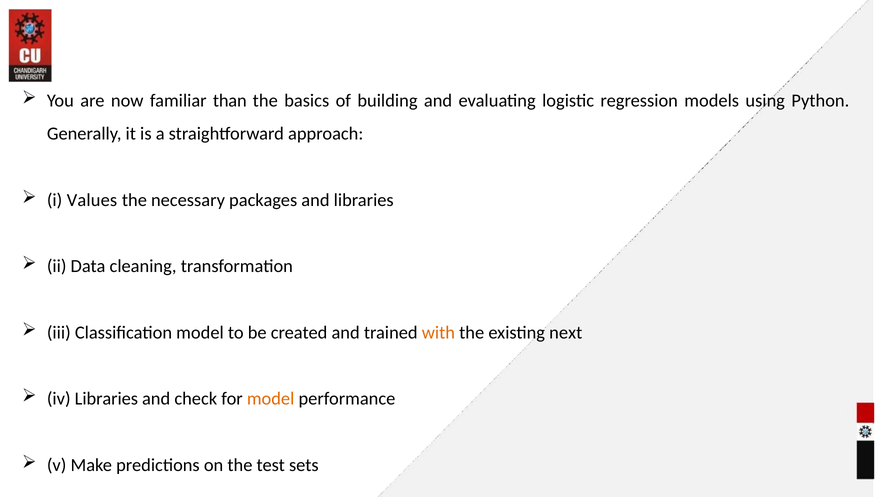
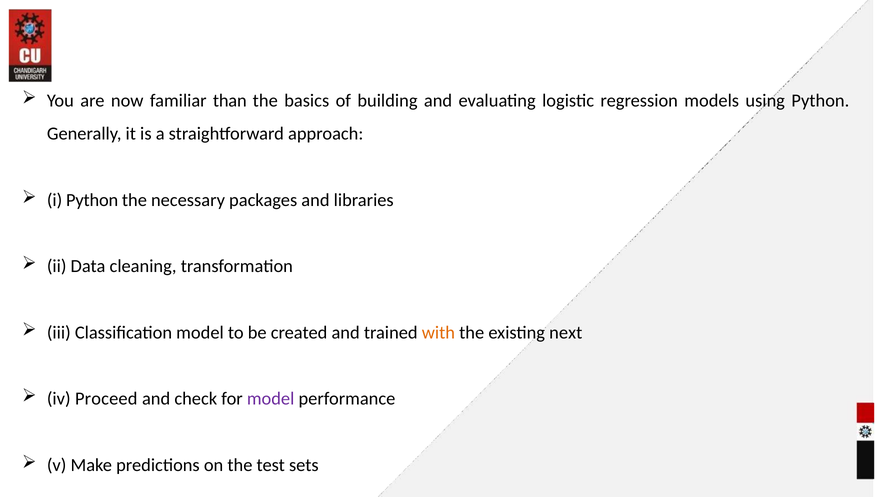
i Values: Values -> Python (92, 200)
iv Libraries: Libraries -> Proceed (106, 399)
model colour: orange -> purple (271, 399)
